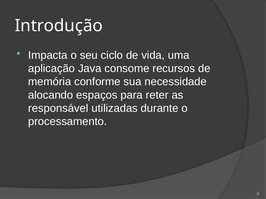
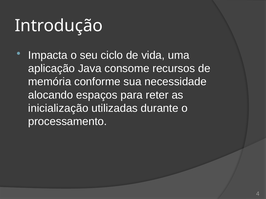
responsável: responsável -> inicialização (58, 109)
